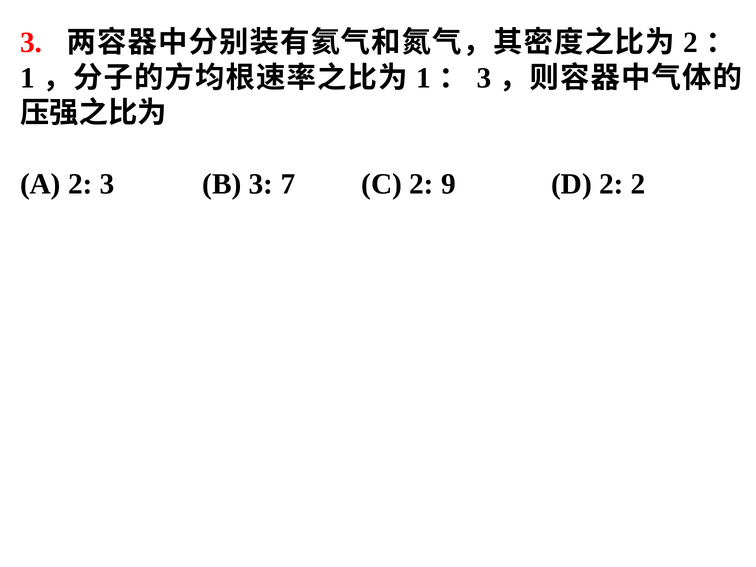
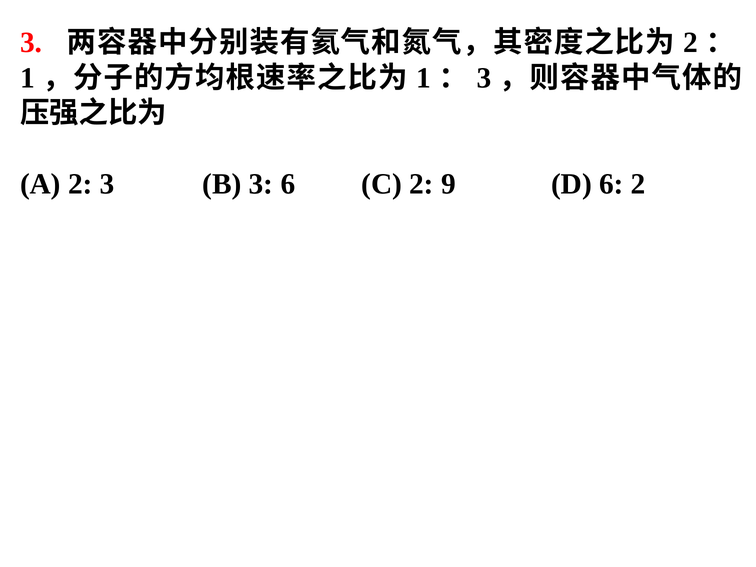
3 7: 7 -> 6 (288, 184)
D 2: 2 -> 6 (611, 184)
